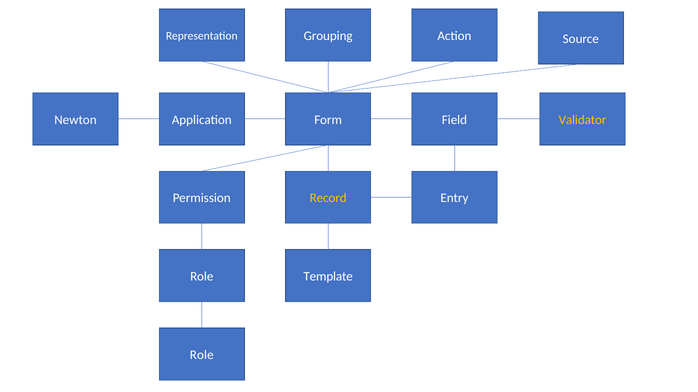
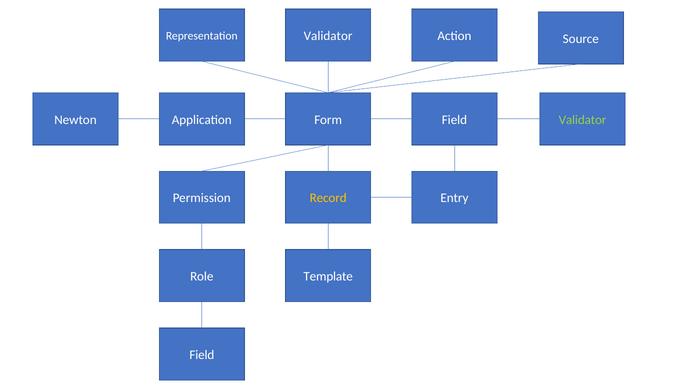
Grouping: Grouping -> Validator (328, 36)
Validator colour: yellow -> light green (583, 120)
Role: Role -> Field (202, 356)
